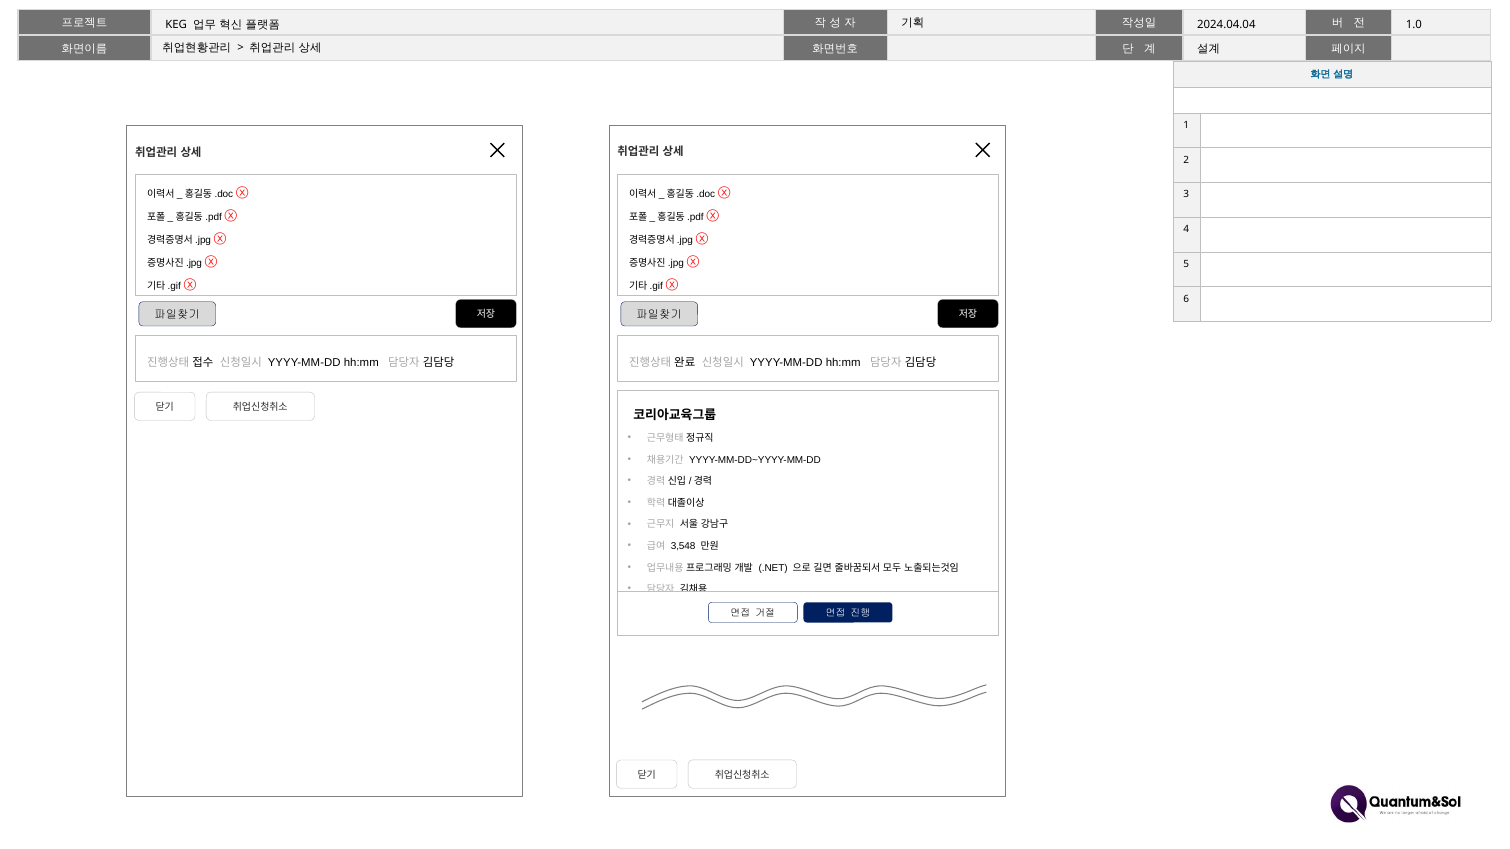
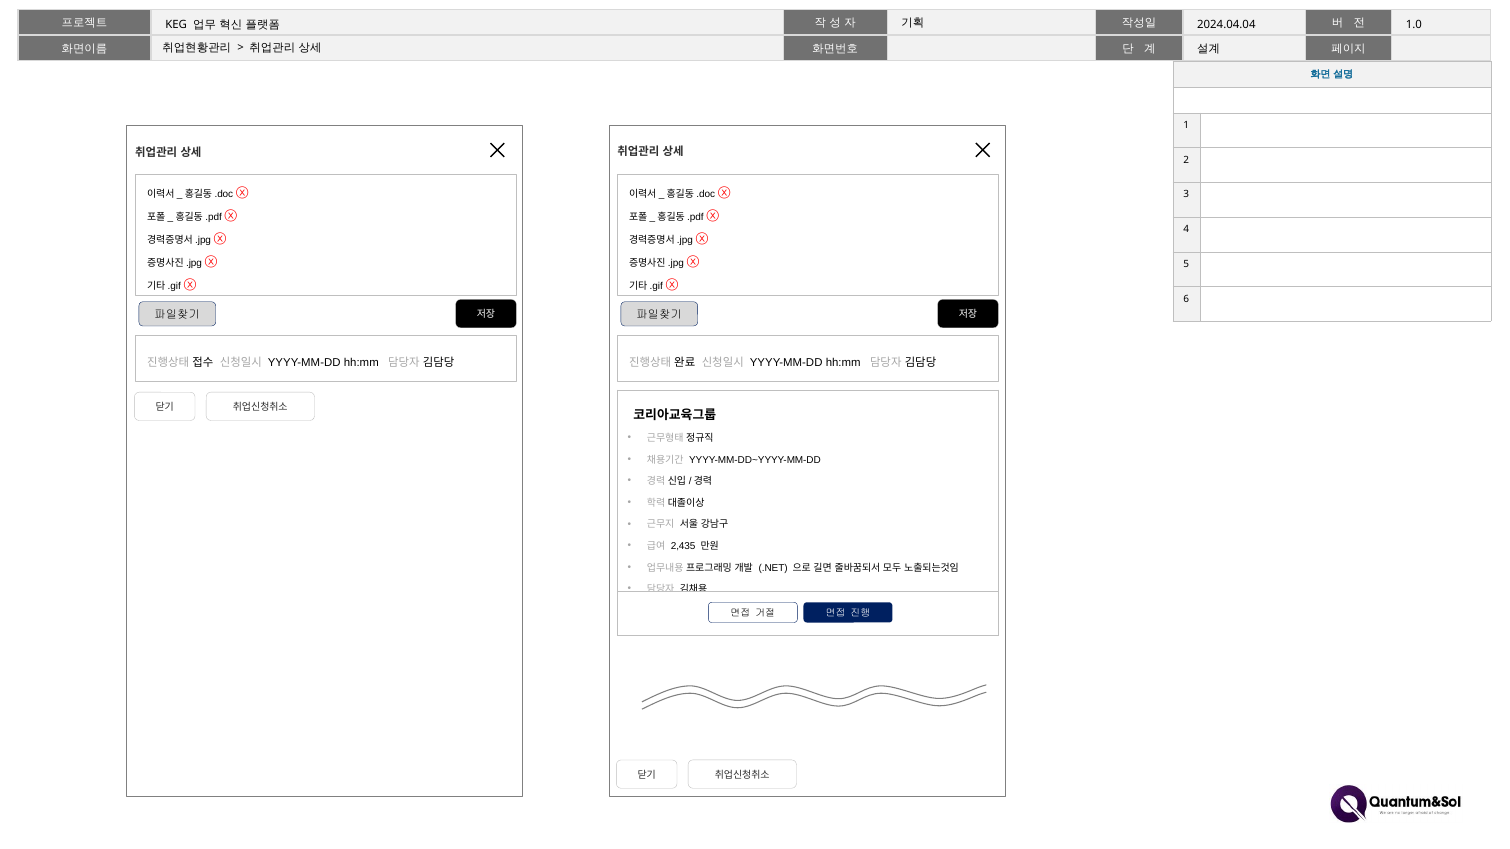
3,548: 3,548 -> 2,435 (683, 546)
